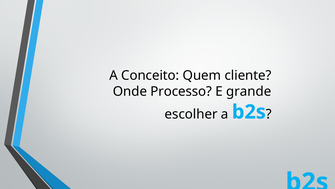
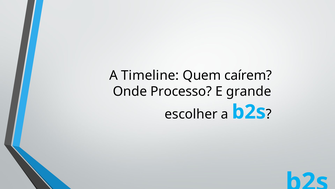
Conceito: Conceito -> Timeline (150, 75)
cliente: cliente -> caírem (248, 75)
